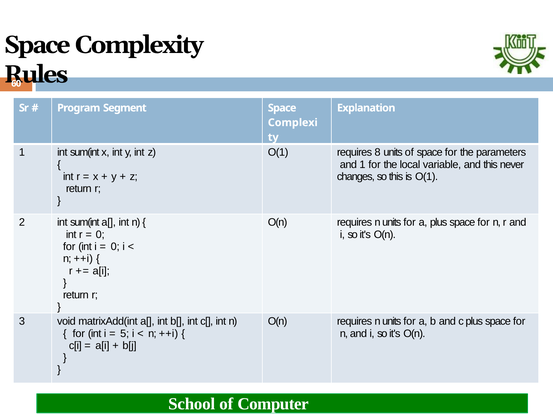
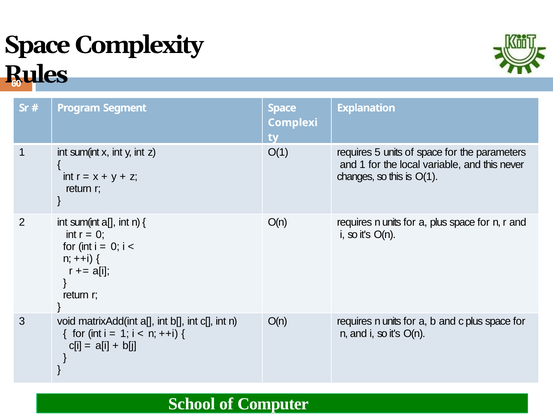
8: 8 -> 5 (378, 152)
5: 5 -> 1 (125, 333)
